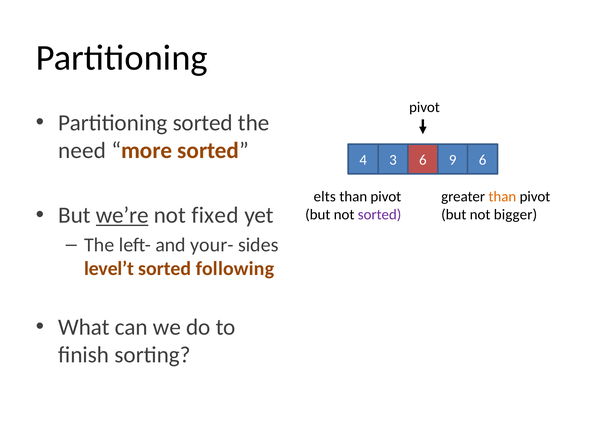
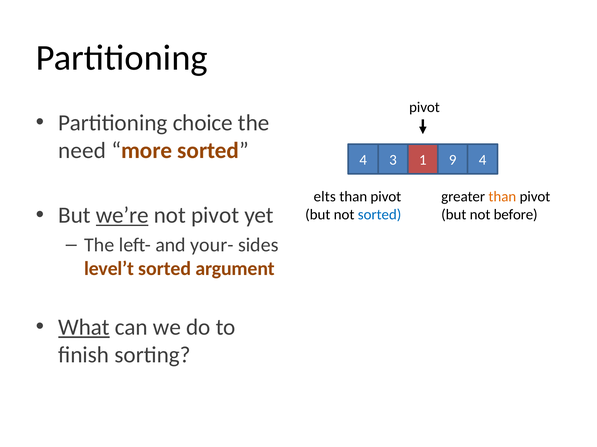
Partitioning sorted: sorted -> choice (203, 123)
3 6: 6 -> 1 (423, 160)
9 6: 6 -> 4 (483, 160)
not fixed: fixed -> pivot (215, 216)
sorted colour: purple -> blue (380, 215)
bigger: bigger -> before (516, 215)
following: following -> argument (235, 269)
What underline: none -> present (84, 328)
